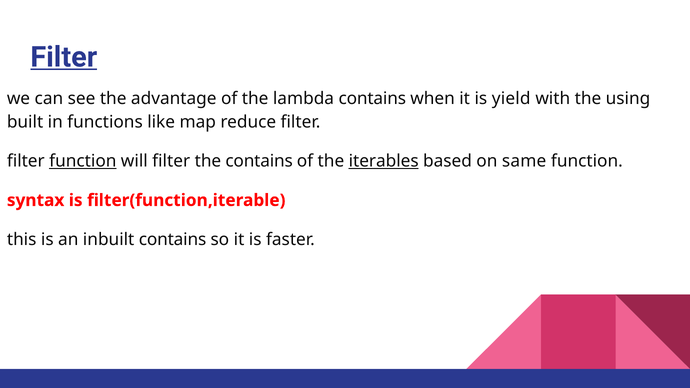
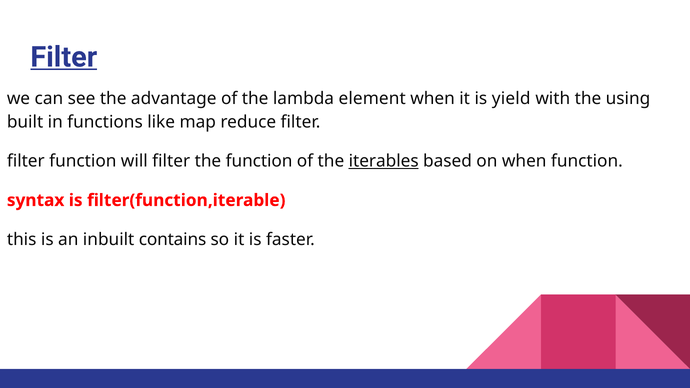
lambda contains: contains -> element (372, 98)
function underline: present -> none (83, 161)
the contains: contains -> function (259, 161)
on same: same -> when (524, 161)
